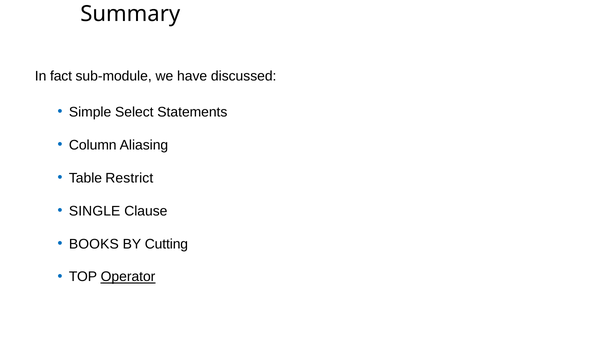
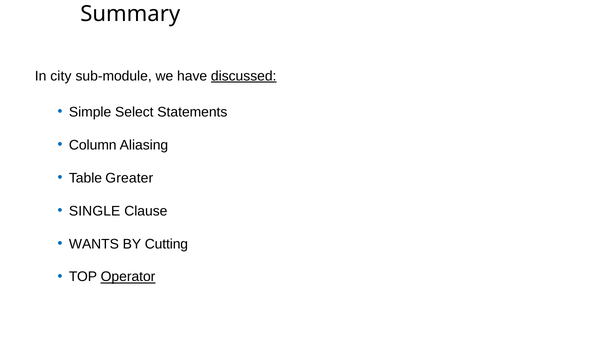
fact: fact -> city (61, 76)
discussed underline: none -> present (244, 76)
Restrict: Restrict -> Greater (129, 178)
BOOKS: BOOKS -> WANTS (94, 244)
